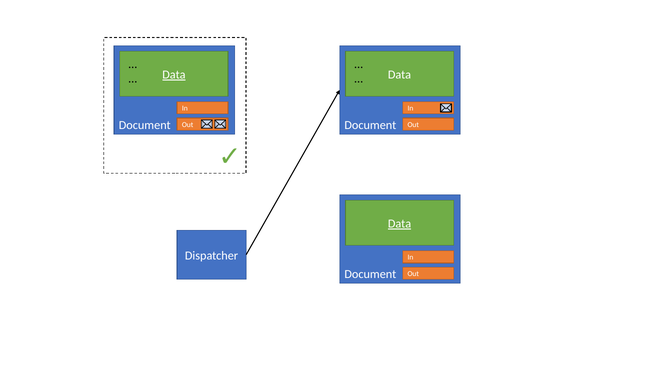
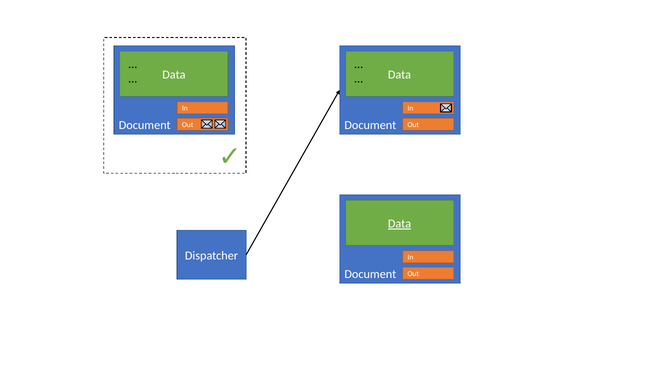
Data underline: present -> none (174, 75)
